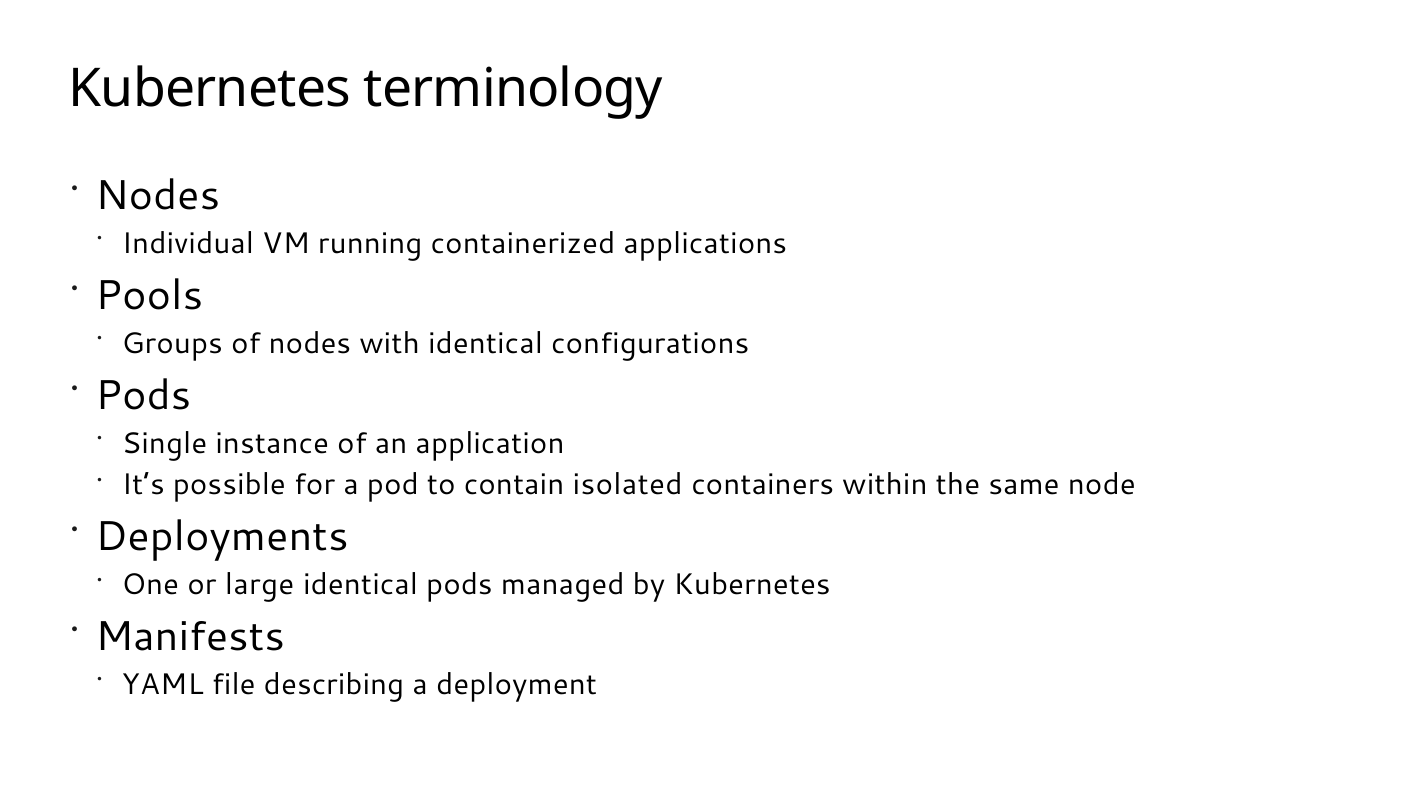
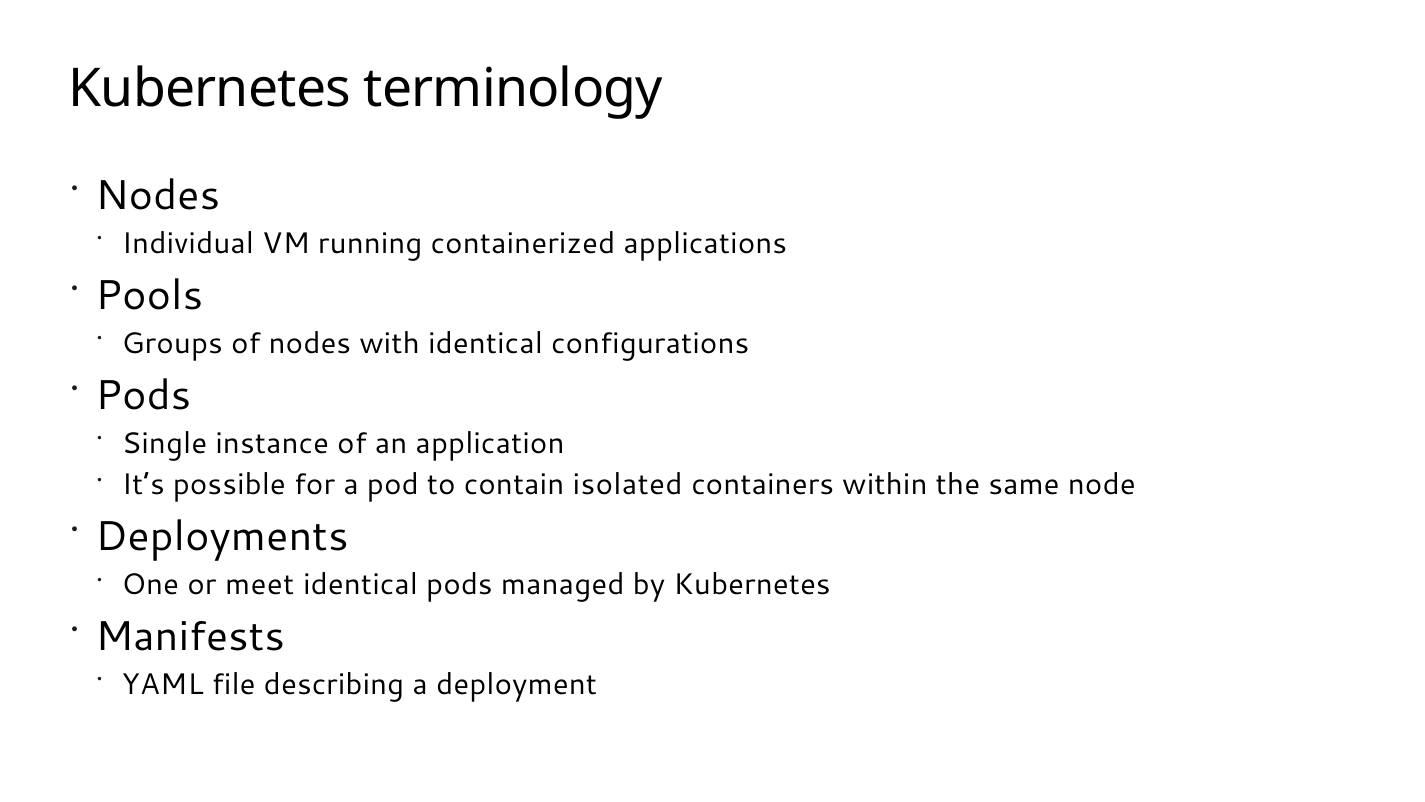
large: large -> meet (260, 584)
